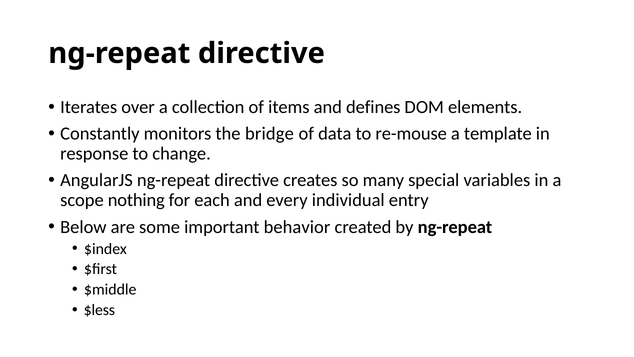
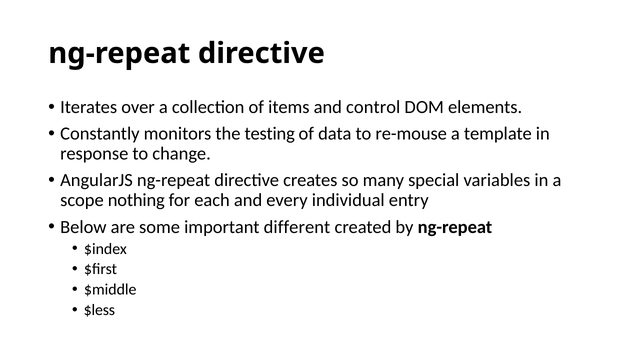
defines: defines -> control (373, 107)
bridge: bridge -> testing (270, 134)
behavior: behavior -> different (297, 227)
